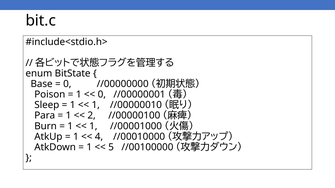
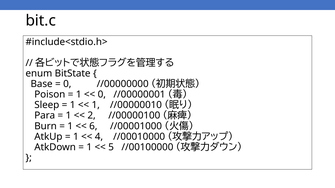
1: 1 -> 6 (93, 126)
